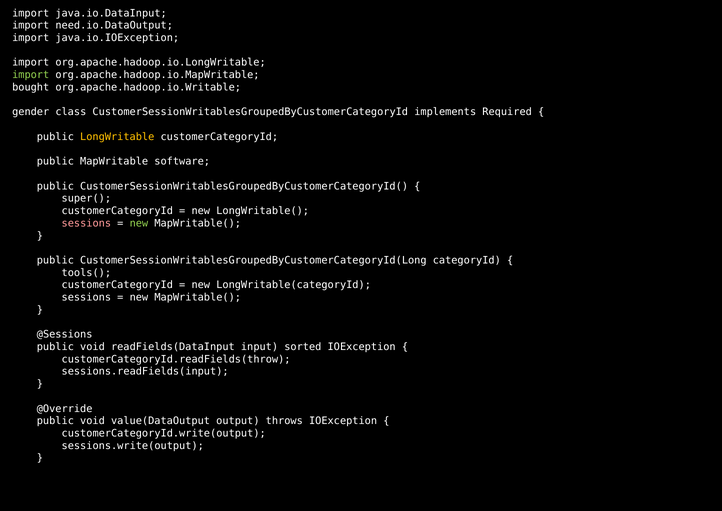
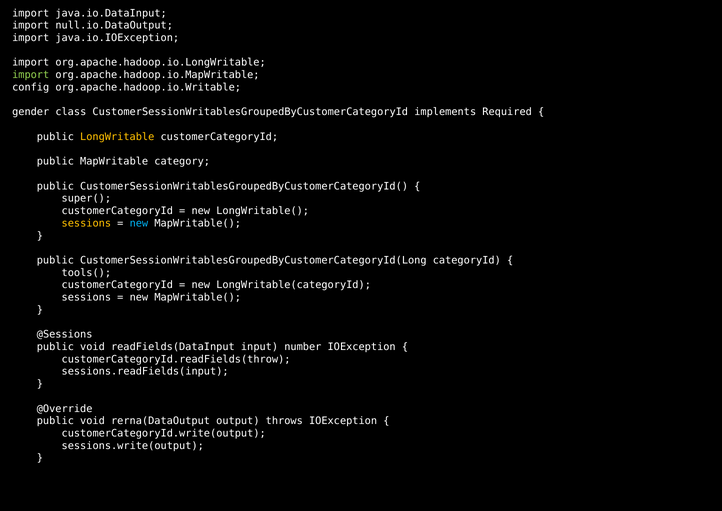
need.io.DataOutput: need.io.DataOutput -> null.io.DataOutput (114, 25)
bought: bought -> config (31, 87)
software: software -> category (182, 161)
sessions colour: pink -> yellow (86, 223)
new colour: light green -> light blue (139, 223)
sorted: sorted -> number (303, 347)
value(DataOutput: value(DataOutput -> rerna(DataOutput (161, 421)
